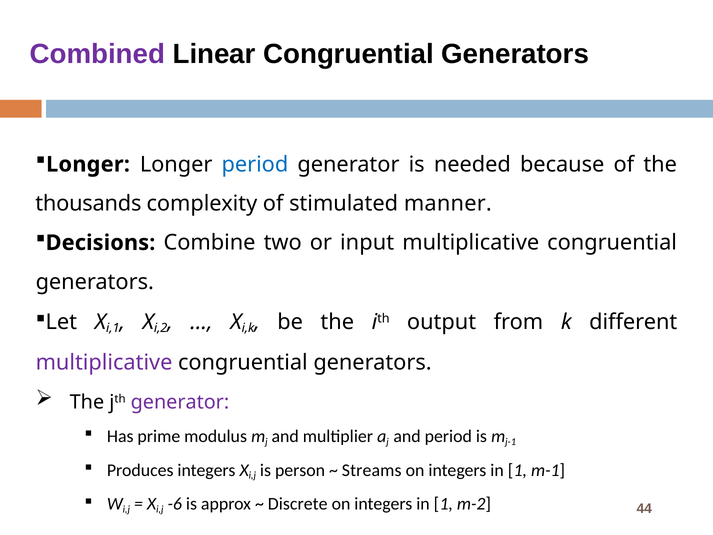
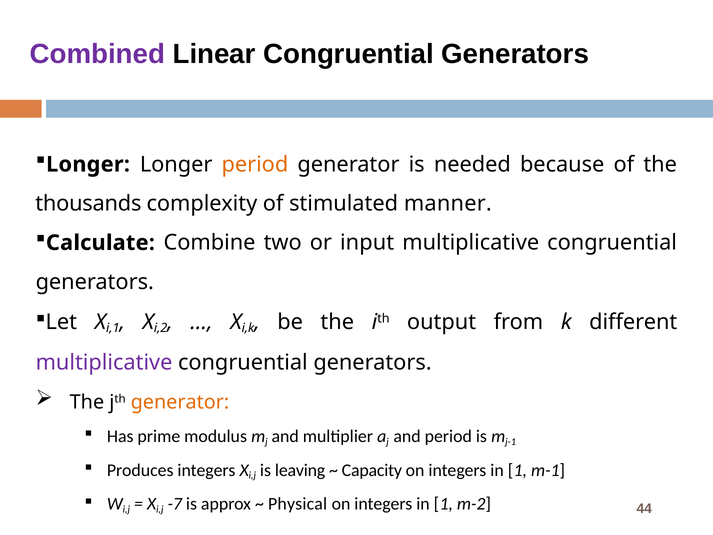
period colour: blue -> orange (255, 164)
Decisions: Decisions -> Calculate (100, 243)
generator colour: purple -> orange (180, 402)
person: person -> leaving (300, 470)
Streams: Streams -> Capacity (372, 470)
-6: -6 -> -7 (175, 504)
Discrete: Discrete -> Physical (298, 504)
